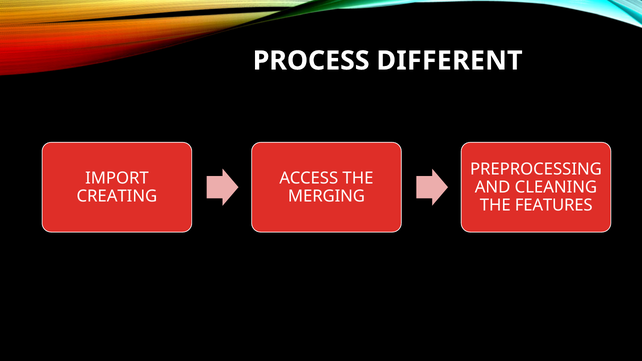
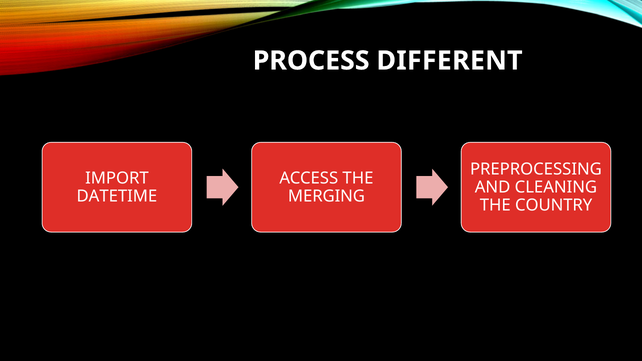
CREATING: CREATING -> DATETIME (117, 196)
FEATURES: FEATURES -> COUNTRY (554, 205)
